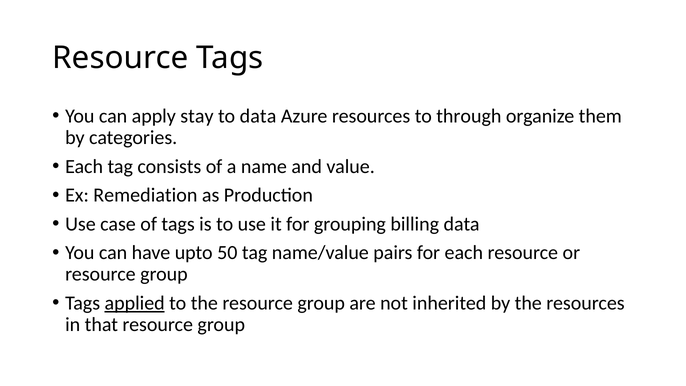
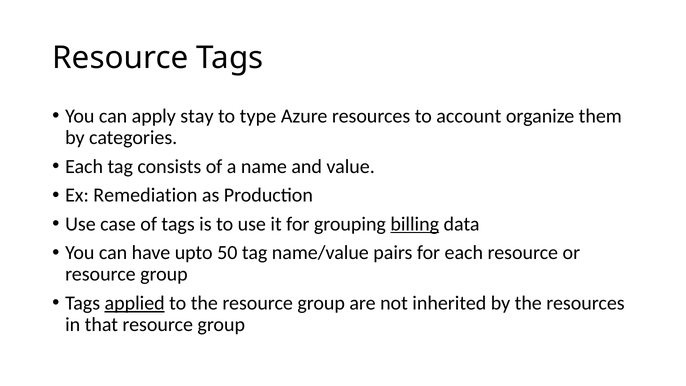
to data: data -> type (258, 116)
through: through -> account (469, 116)
billing underline: none -> present (415, 224)
